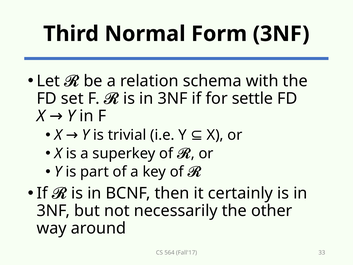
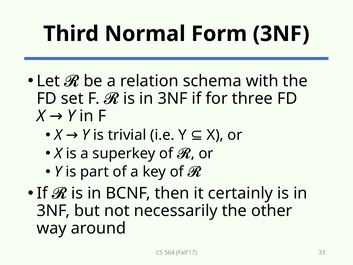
settle: settle -> three (252, 98)
